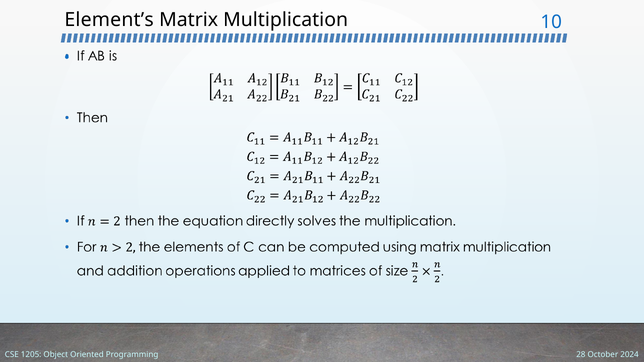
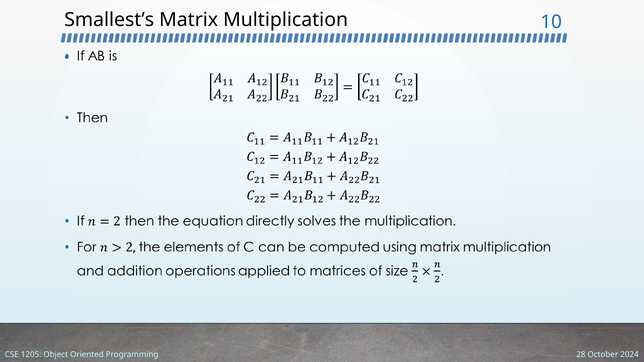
Element’s: Element’s -> Smallest’s (109, 20)
